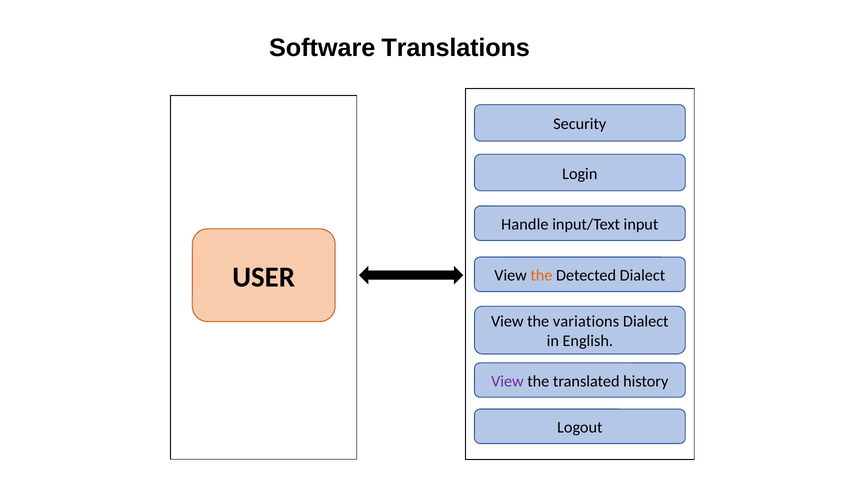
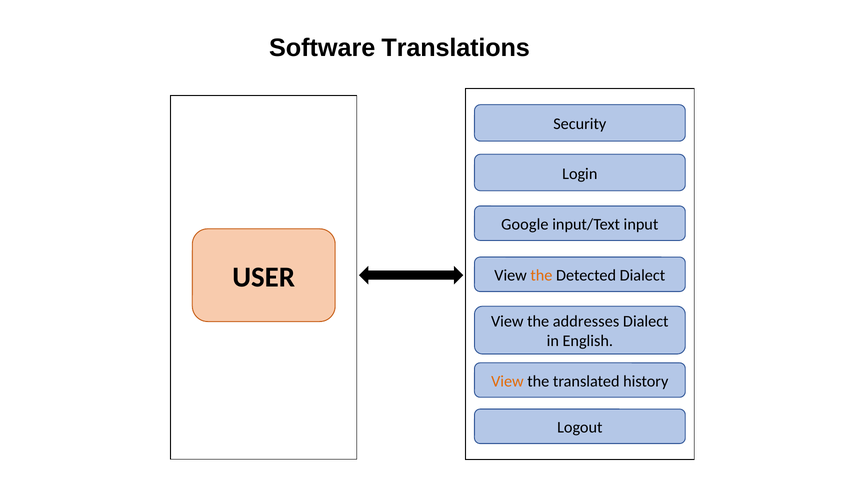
Handle: Handle -> Google (525, 224)
variations: variations -> addresses (586, 321)
View colour: purple -> orange (507, 381)
